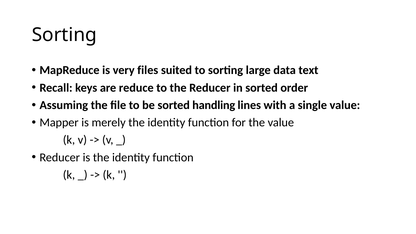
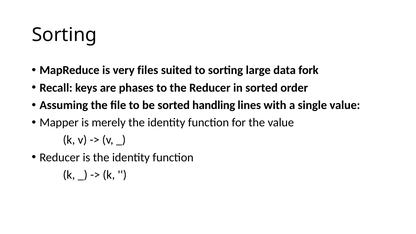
text: text -> fork (308, 70)
reduce: reduce -> phases (136, 88)
